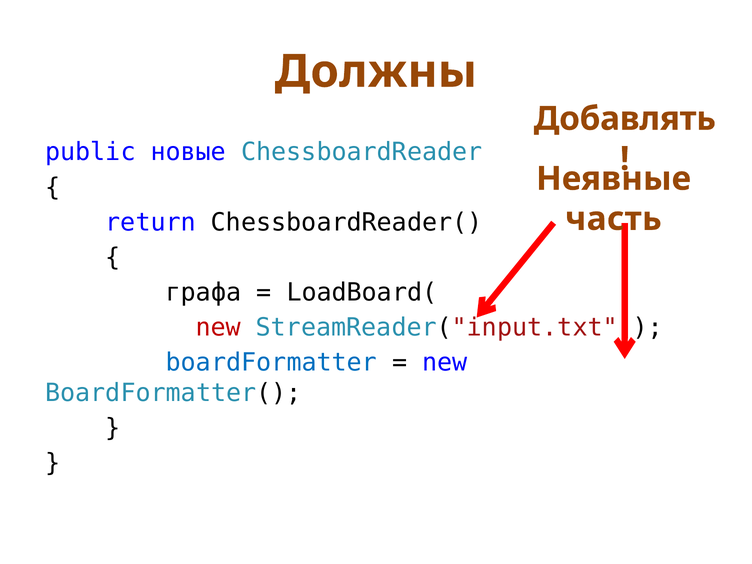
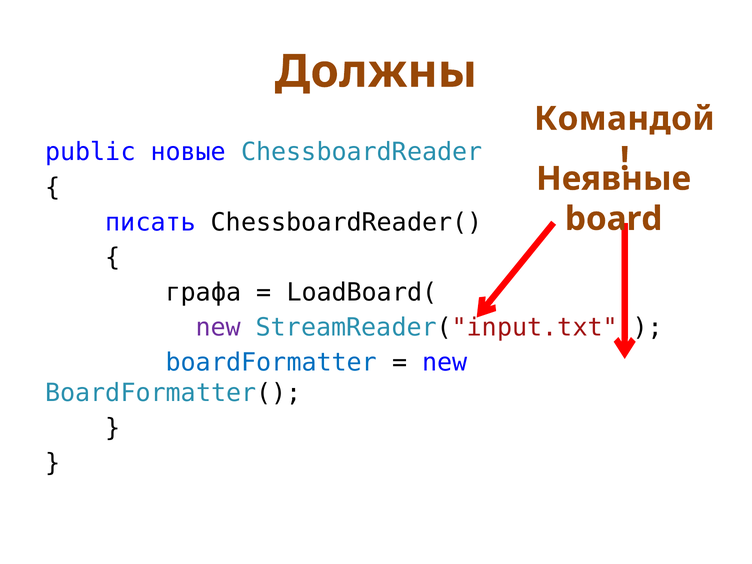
Добавлять: Добавлять -> Командой (624, 119)
return: return -> писать (151, 222)
часть: часть -> board (614, 219)
new colour: red -> purple (218, 328)
